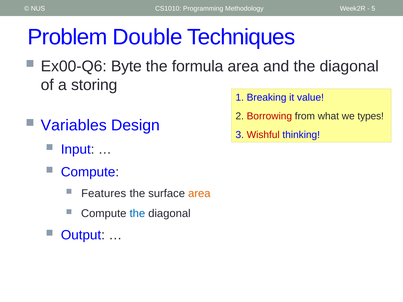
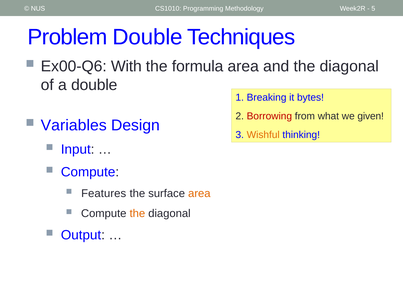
Byte: Byte -> With (126, 66)
a storing: storing -> double (94, 85)
value: value -> bytes (310, 98)
types: types -> given (371, 116)
Wishful colour: red -> orange (263, 135)
the colour: blue -> orange (137, 214)
